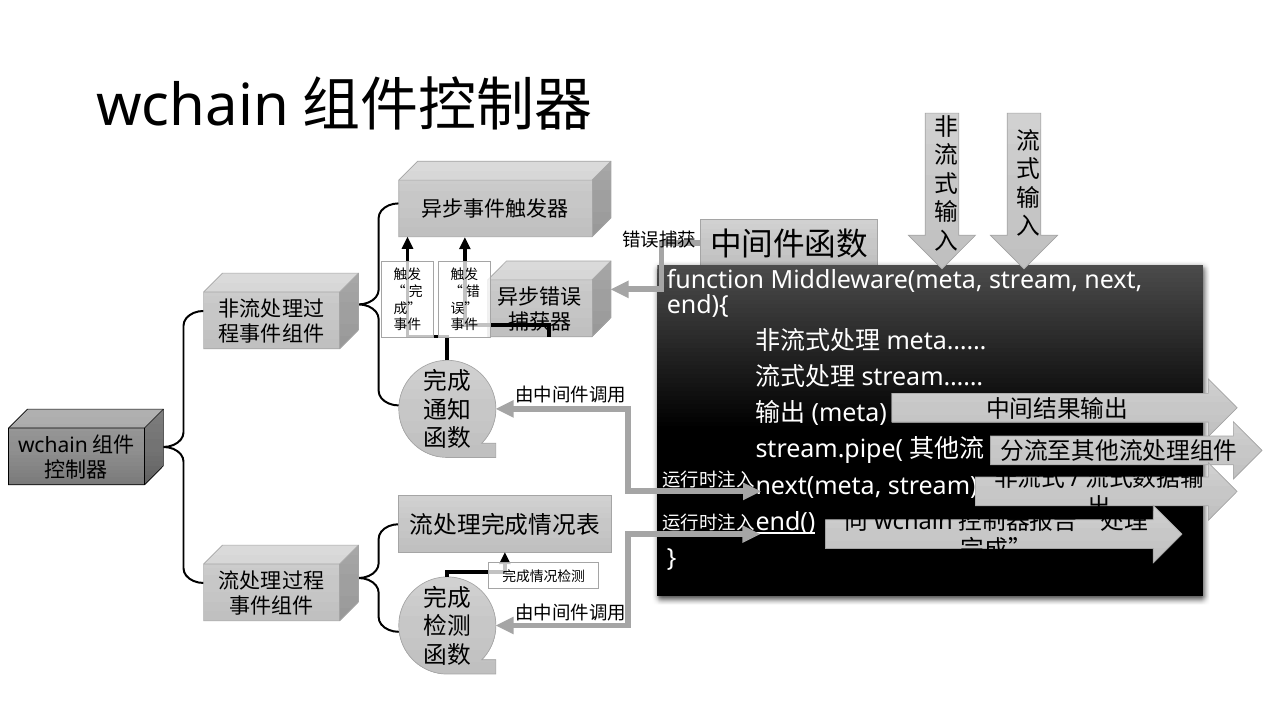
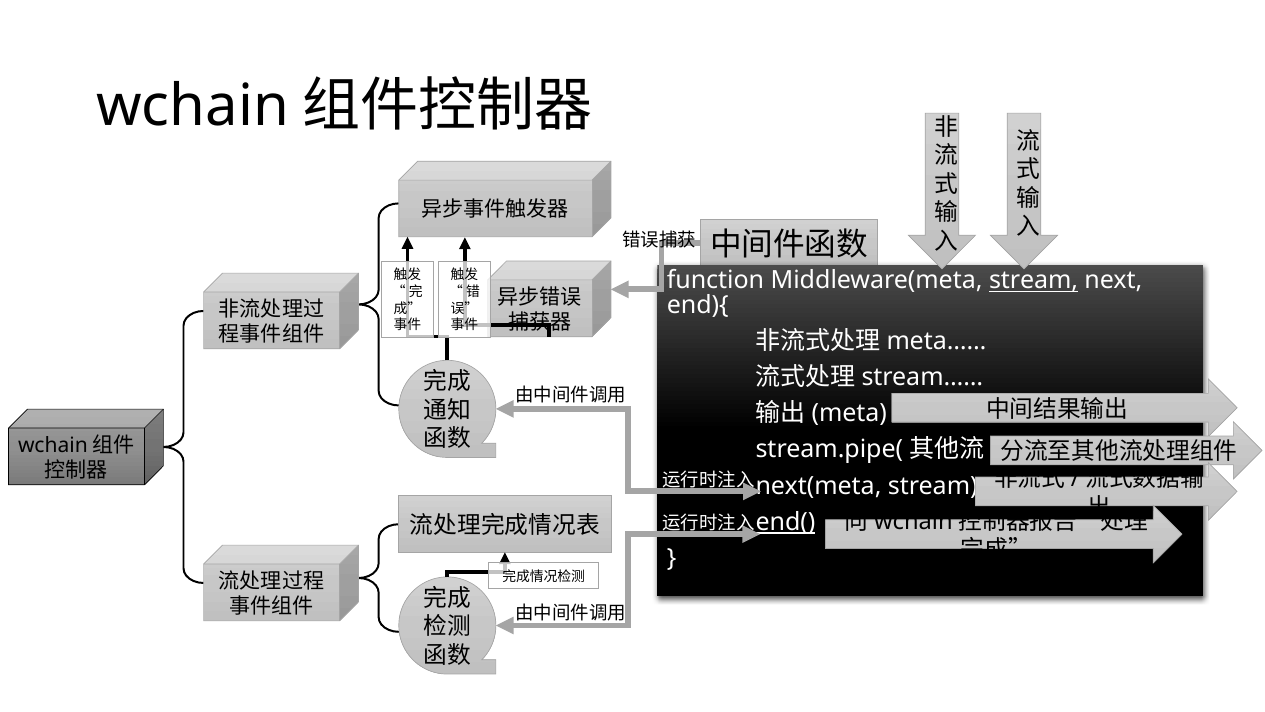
stream underline: none -> present (1034, 281)
